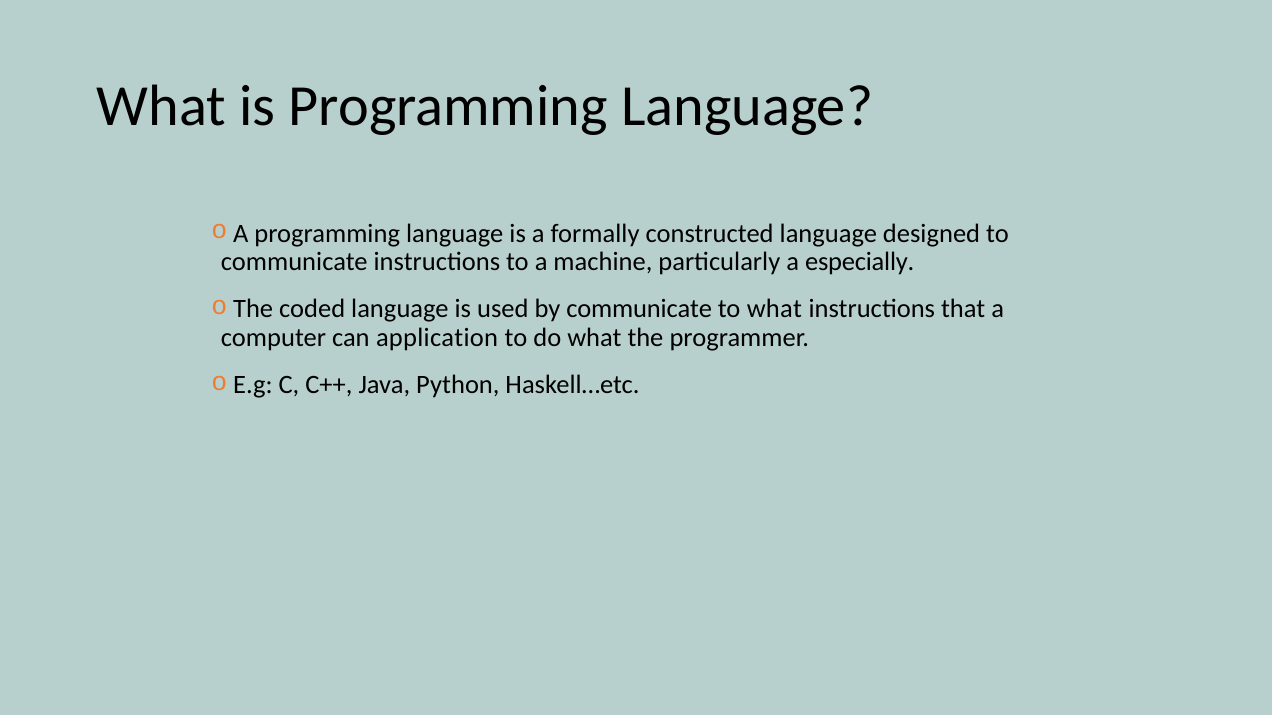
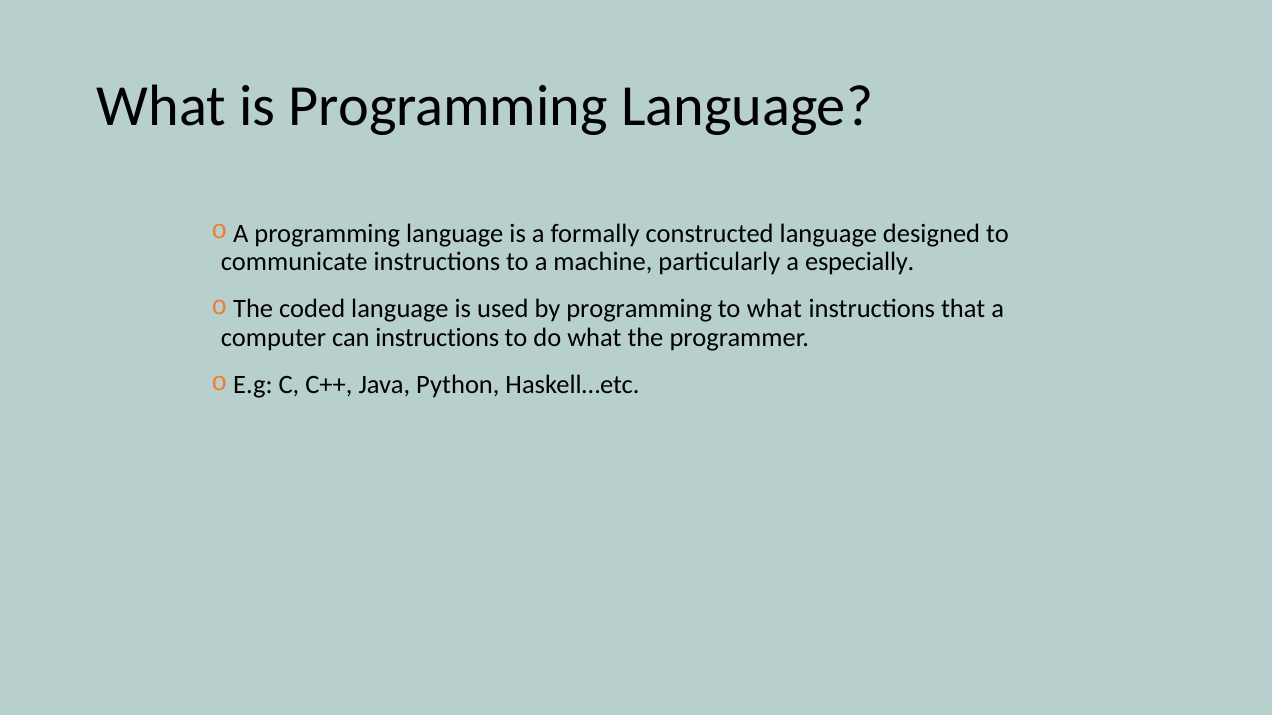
by communicate: communicate -> programming (639, 309)
can application: application -> instructions (437, 338)
